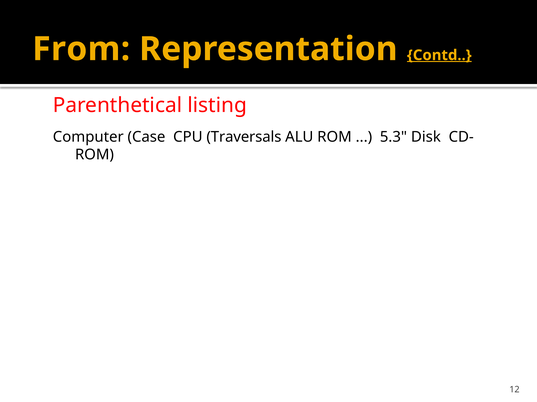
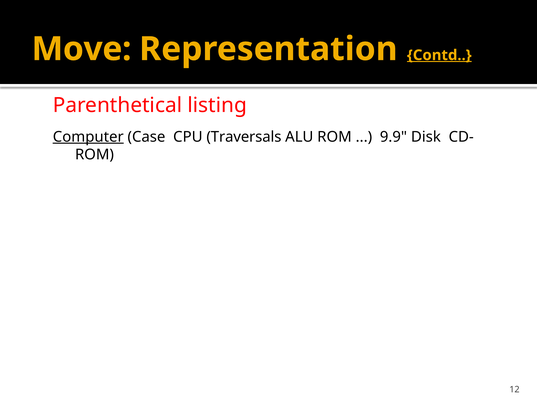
From: From -> Move (82, 49)
Computer underline: none -> present (88, 137)
5.3: 5.3 -> 9.9 (393, 137)
